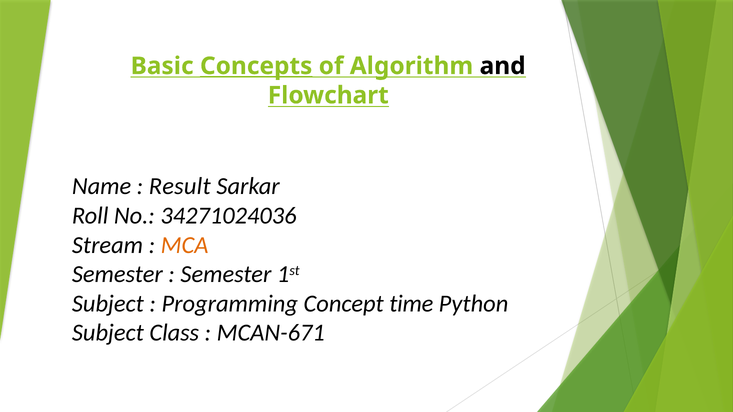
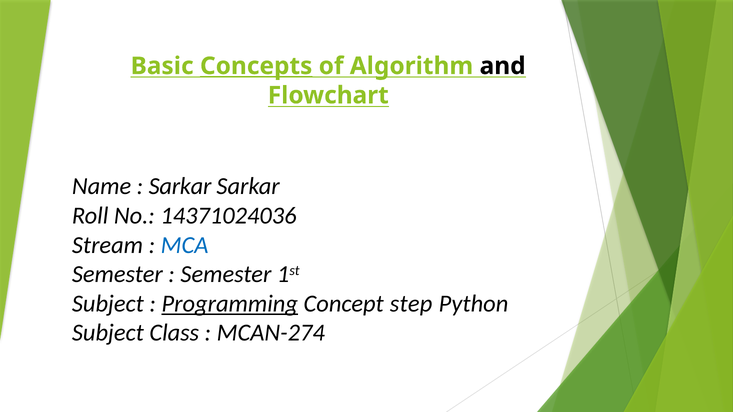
Result: Result -> Sarkar (180, 186)
34271024036: 34271024036 -> 14371024036 (229, 216)
MCA colour: orange -> blue (185, 245)
Programming underline: none -> present (230, 304)
time: time -> step (411, 304)
MCAN-671: MCAN-671 -> MCAN-274 (271, 333)
